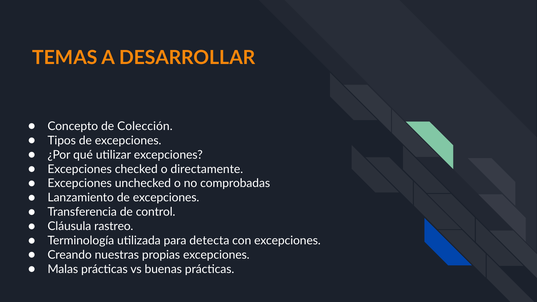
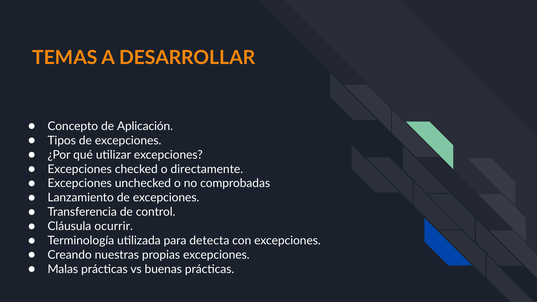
Colección: Colección -> Aplicación (145, 126)
rastreo: rastreo -> ocurrir (114, 226)
